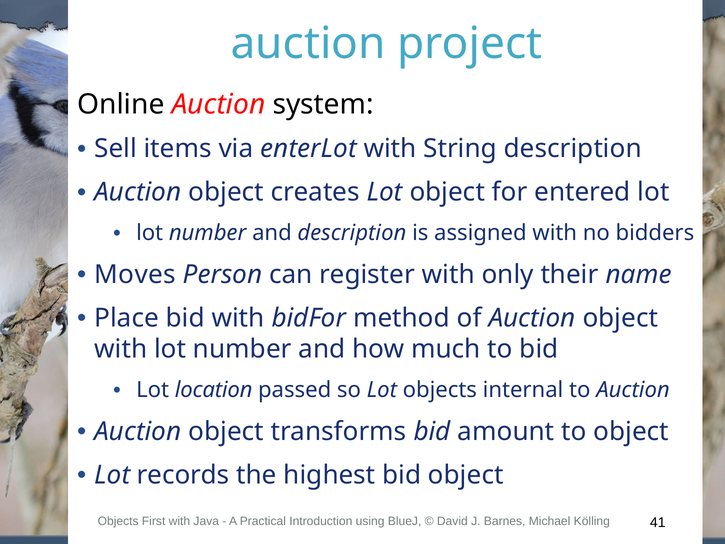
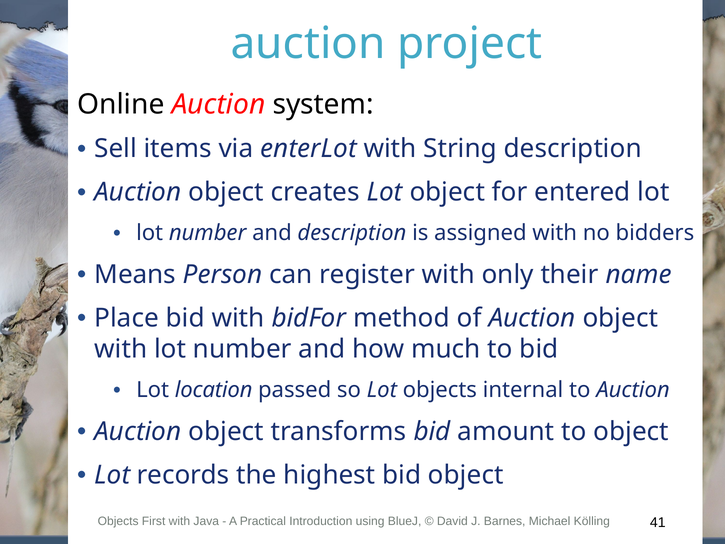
Moves: Moves -> Means (135, 274)
